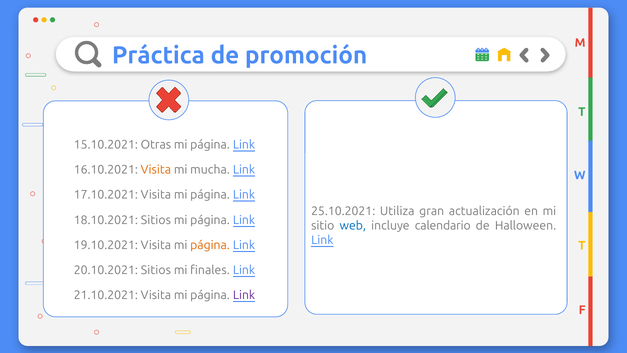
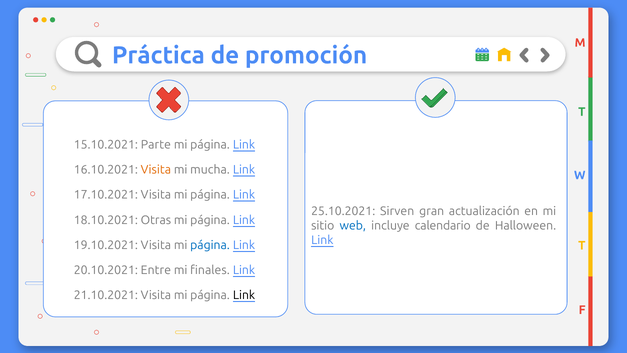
Otras: Otras -> Parte (156, 145)
Utiliza: Utiliza -> Sirven (397, 211)
18.10.2021 Sitios: Sitios -> Otras (156, 220)
página colour: orange -> blue (210, 245)
20.10.2021 Sitios: Sitios -> Entre (156, 270)
Link colour: purple -> black (244, 295)
